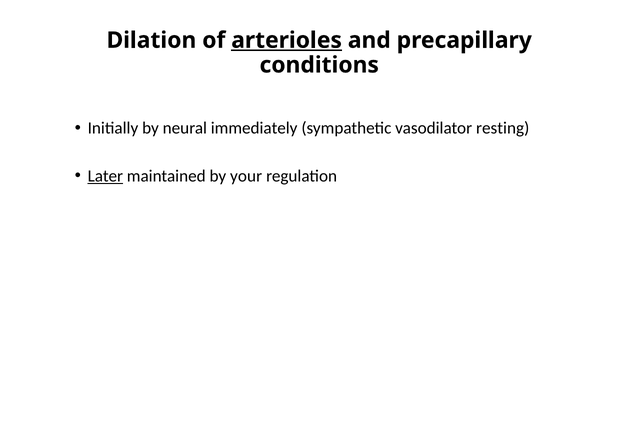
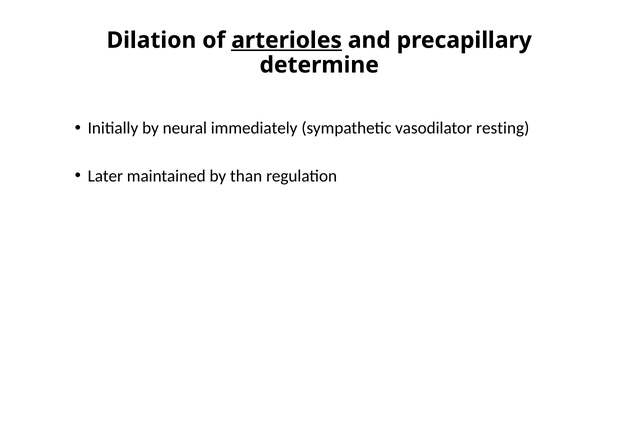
conditions: conditions -> determine (319, 65)
Later underline: present -> none (105, 176)
your: your -> than (246, 176)
